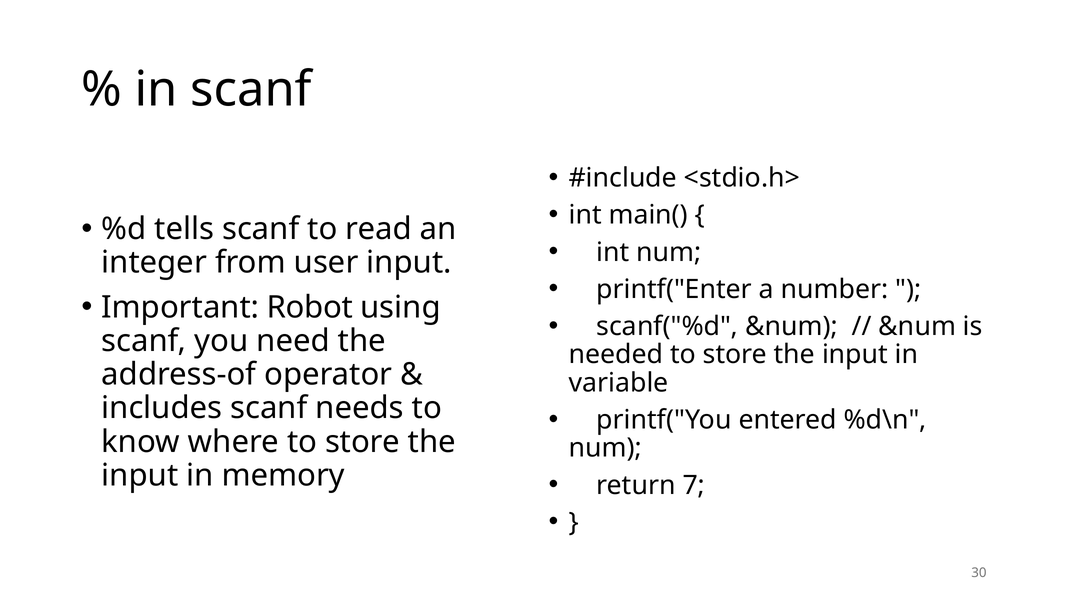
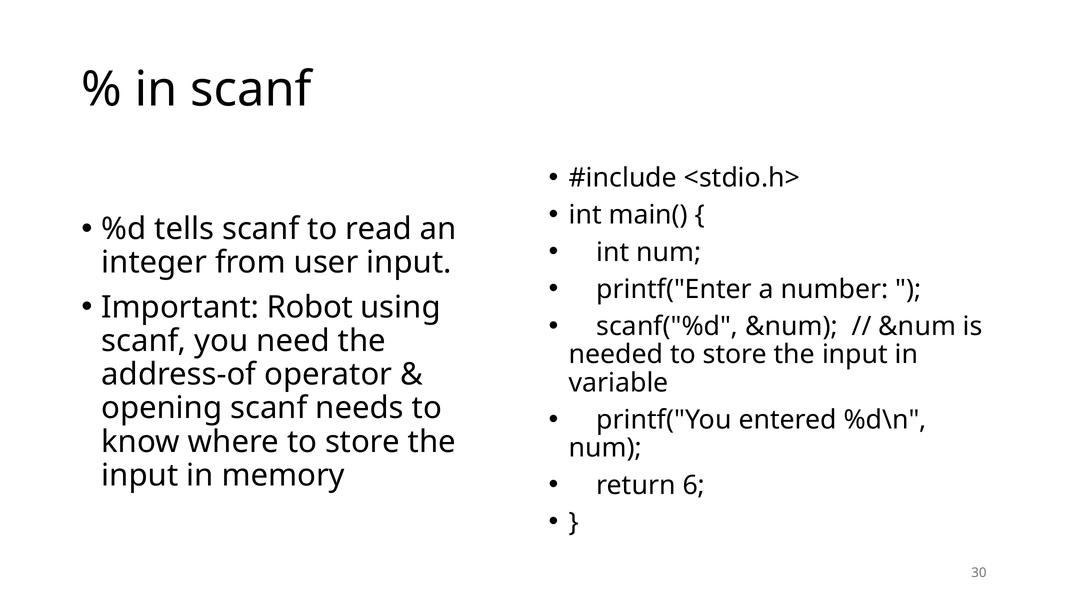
includes: includes -> opening (162, 408)
7: 7 -> 6 (694, 485)
